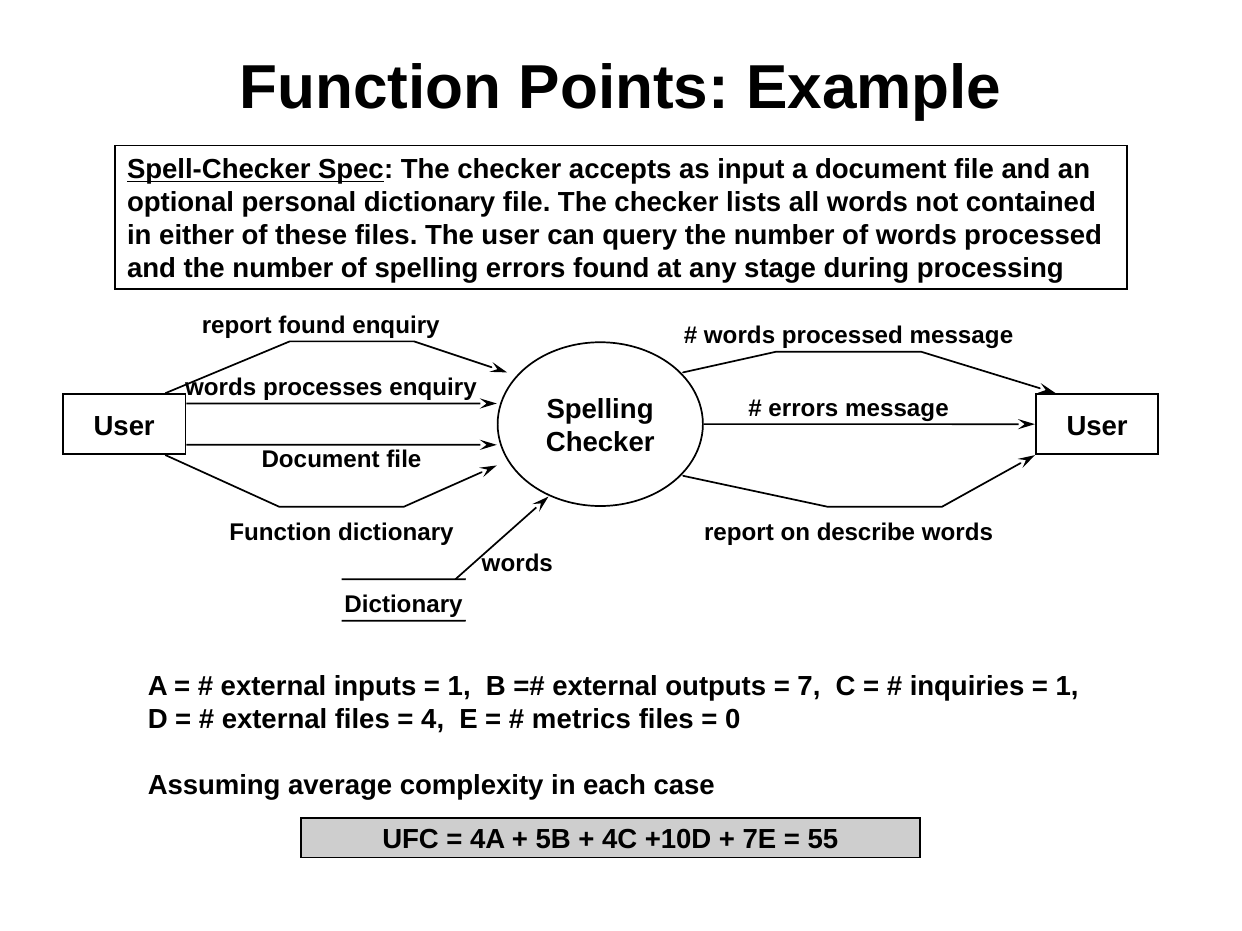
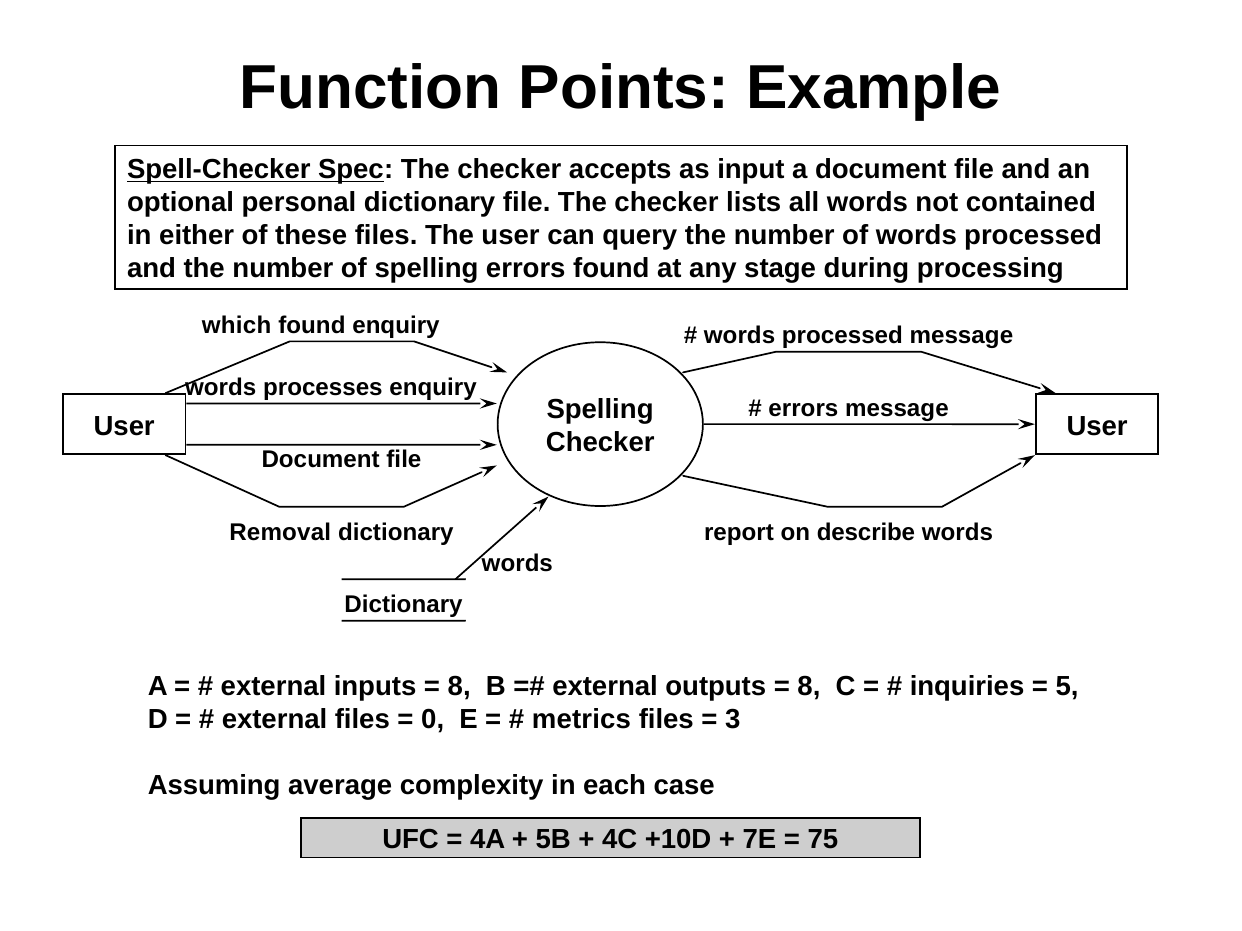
report: report -> which (237, 326)
Function: Function -> Removal (280, 533)
1: 1 -> 8 (459, 687)
7: 7 -> 8 (809, 687)
1: 1 -> 5 (1067, 687)
4: 4 -> 0 (433, 720)
0: 0 -> 3 (733, 720)
55: 55 -> 75 (823, 840)
